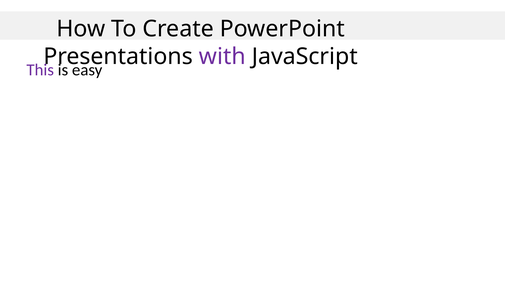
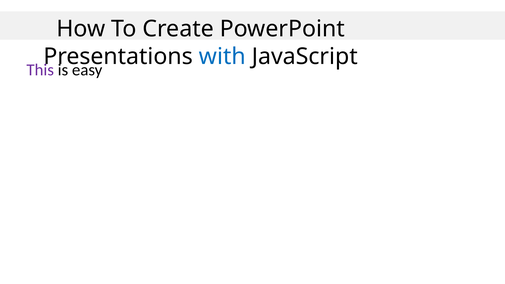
with colour: purple -> blue (222, 56)
